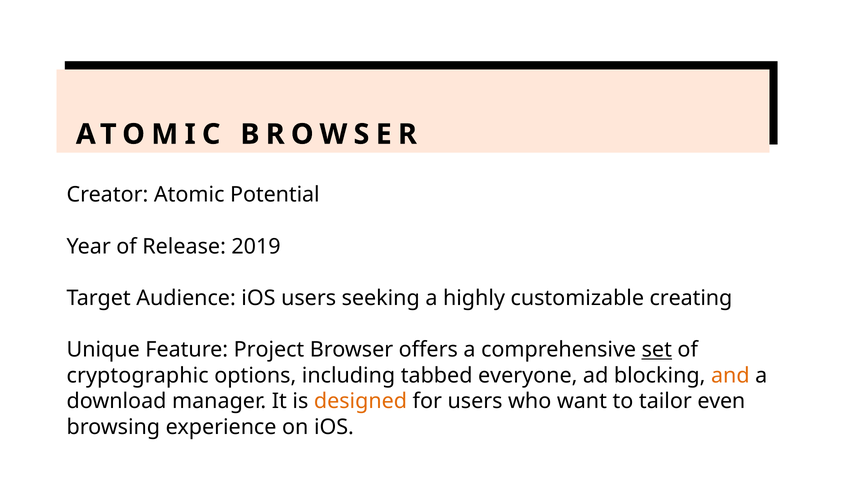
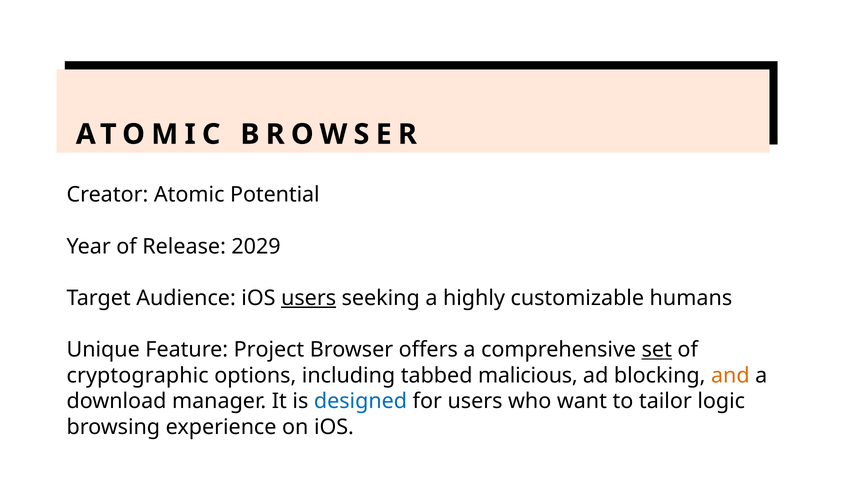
2019: 2019 -> 2029 (256, 247)
users underline: none -> present (309, 298)
creating: creating -> humans (691, 298)
everyone: everyone -> malicious (528, 376)
designed colour: orange -> blue (361, 402)
even: even -> logic (721, 402)
